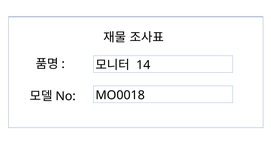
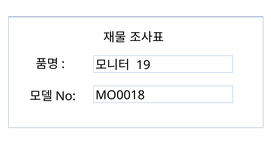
14: 14 -> 19 (143, 65)
